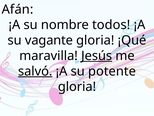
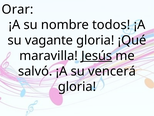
Afán: Afán -> Orar (18, 9)
salvó underline: present -> none (35, 71)
potente: potente -> vencerá (112, 71)
